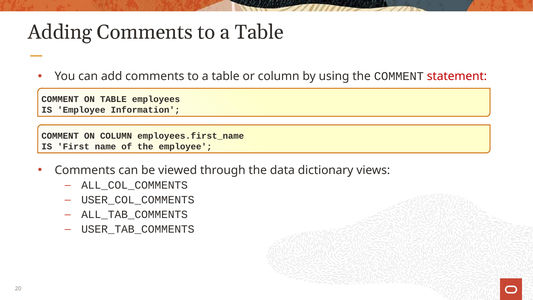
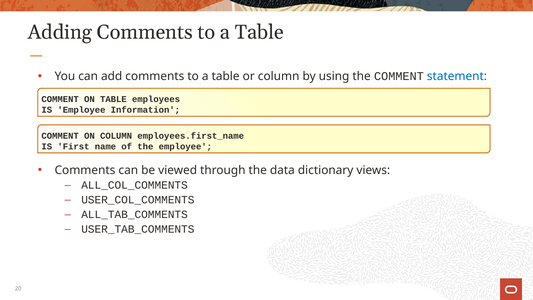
statement colour: red -> blue (457, 76)
